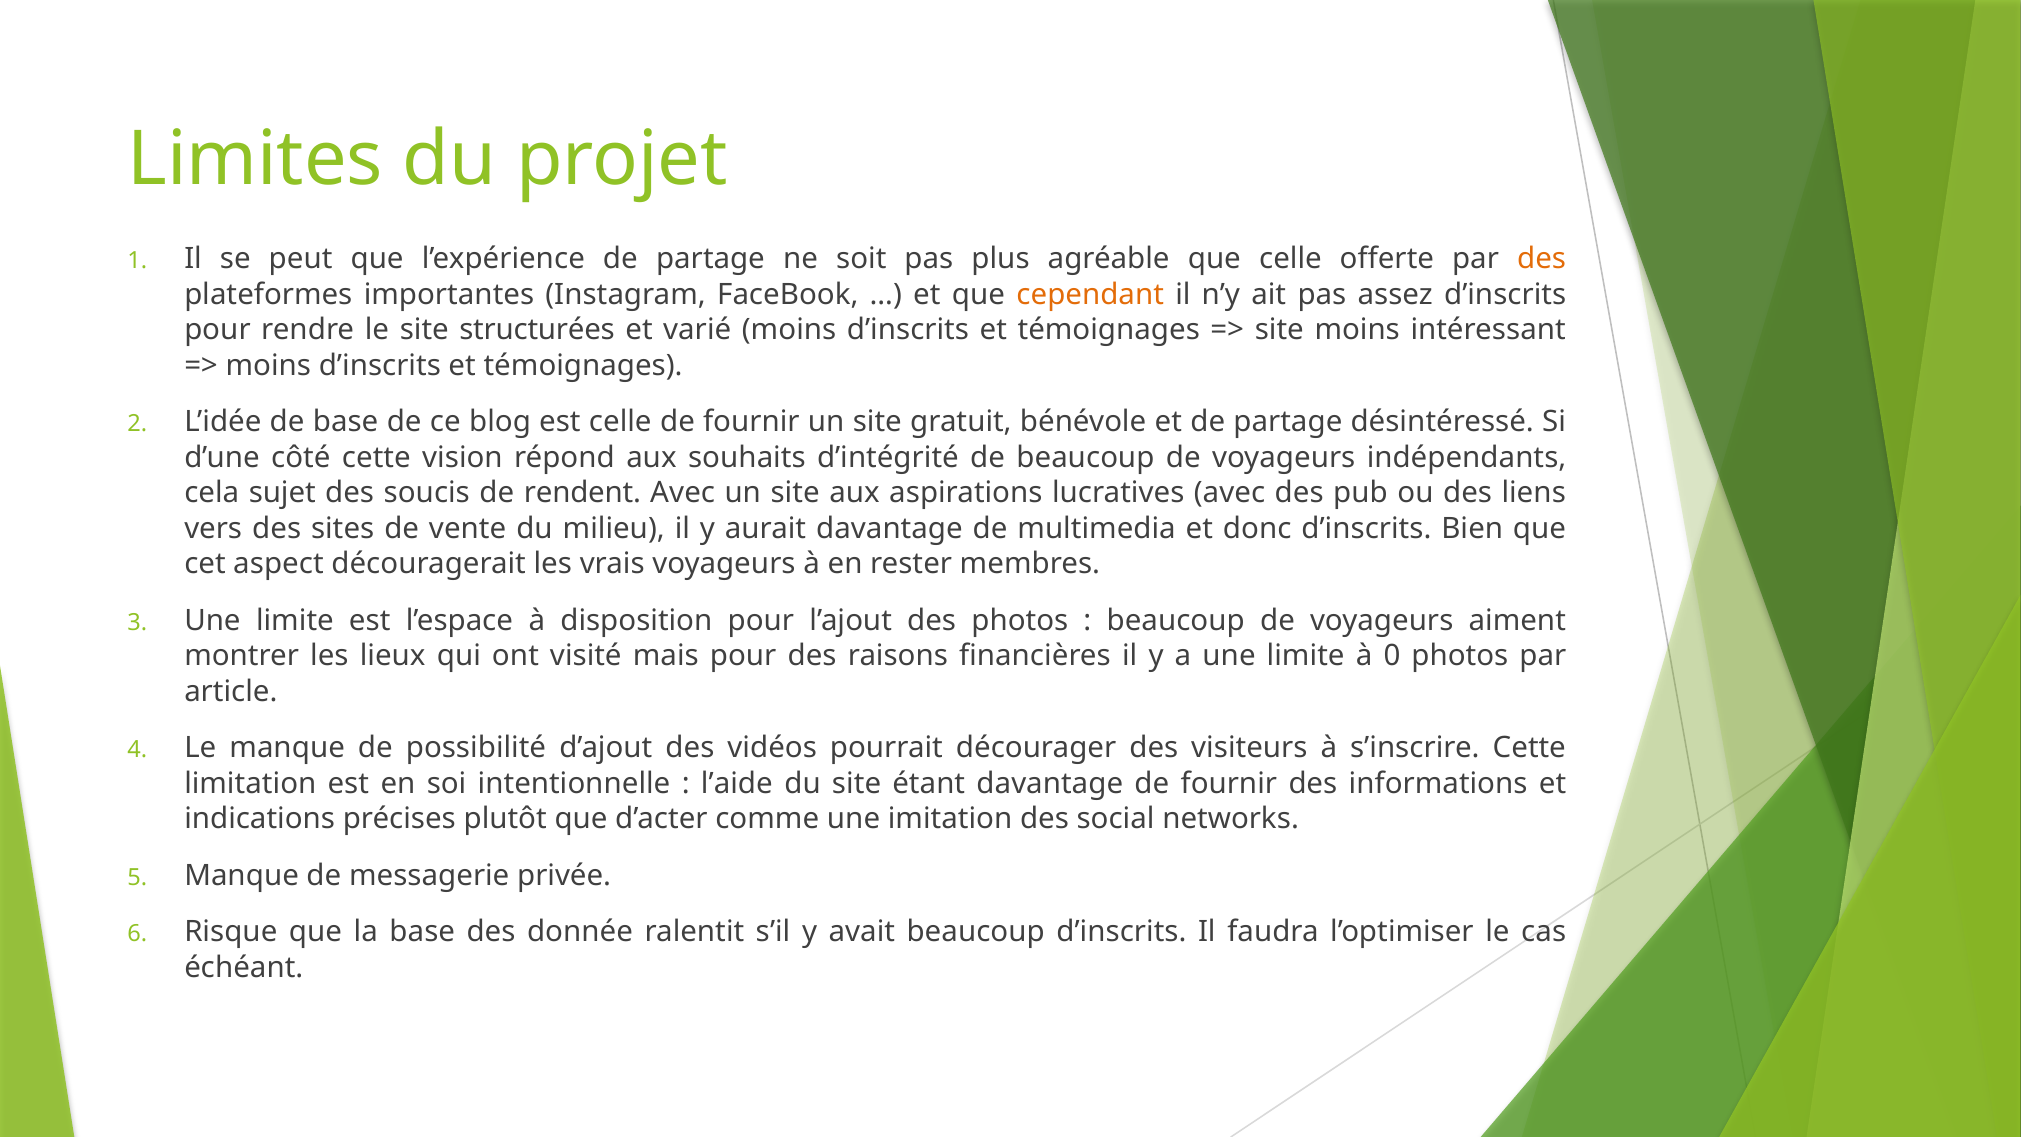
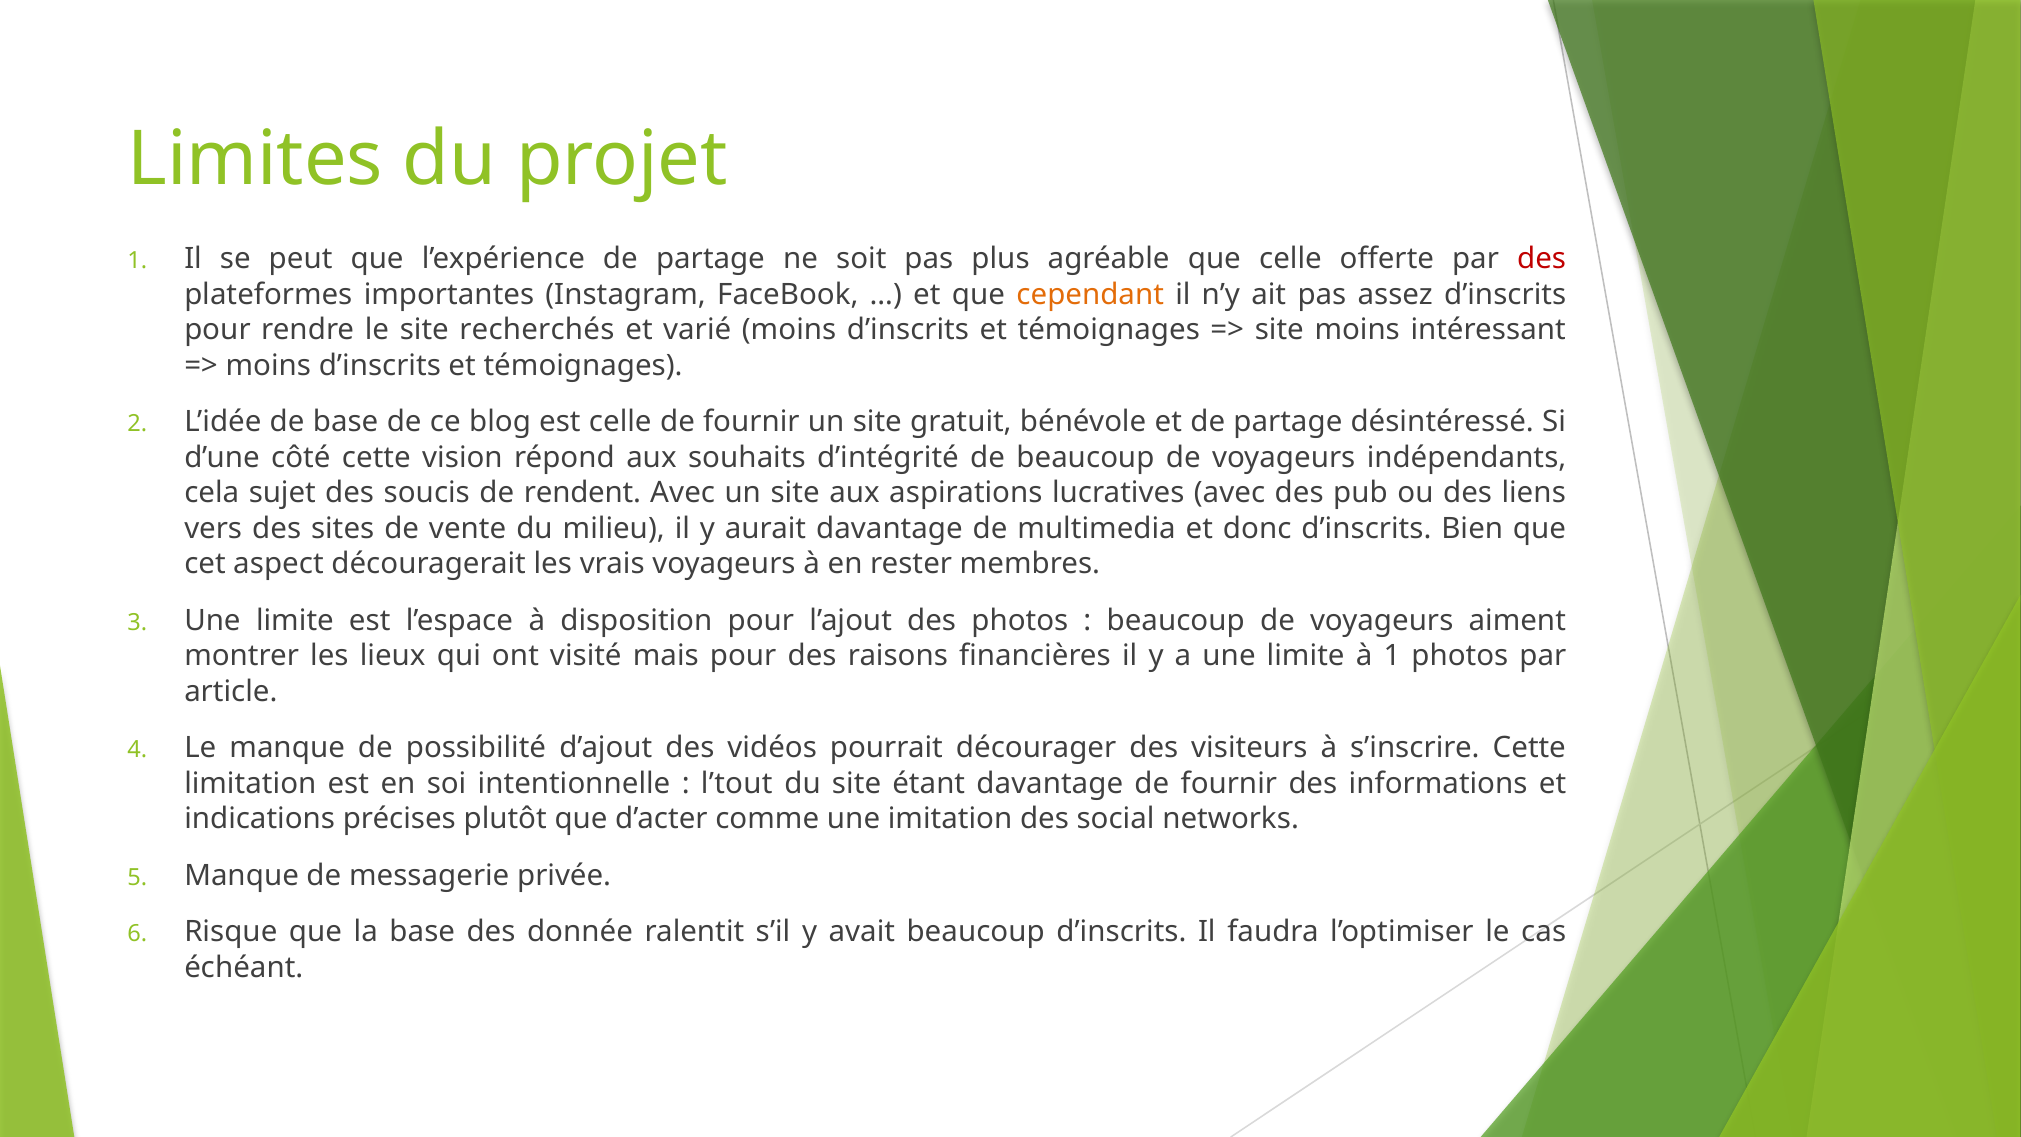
des colour: orange -> red (1542, 259)
structurées: structurées -> recherchés (537, 330)
à 0: 0 -> 1 (1392, 656)
l’aide: l’aide -> l’tout (737, 783)
